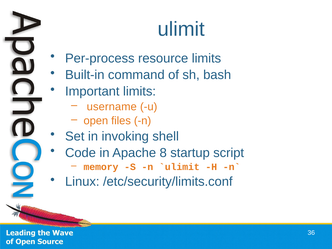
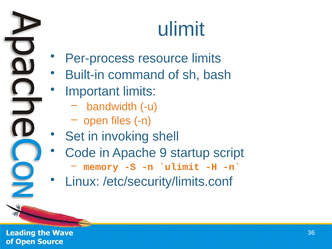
username: username -> bandwidth (112, 107)
8: 8 -> 9 (163, 153)
